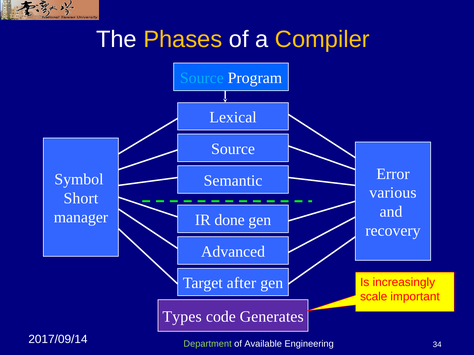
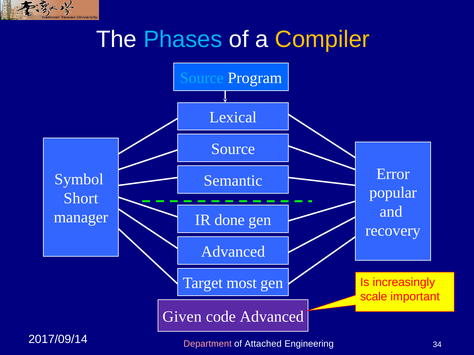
Phases colour: yellow -> light blue (183, 39)
various: various -> popular (393, 193)
after: after -> most (242, 284)
Types: Types -> Given (182, 317)
code Generates: Generates -> Advanced (272, 317)
Department colour: light green -> pink (208, 344)
Available: Available -> Attached (263, 344)
